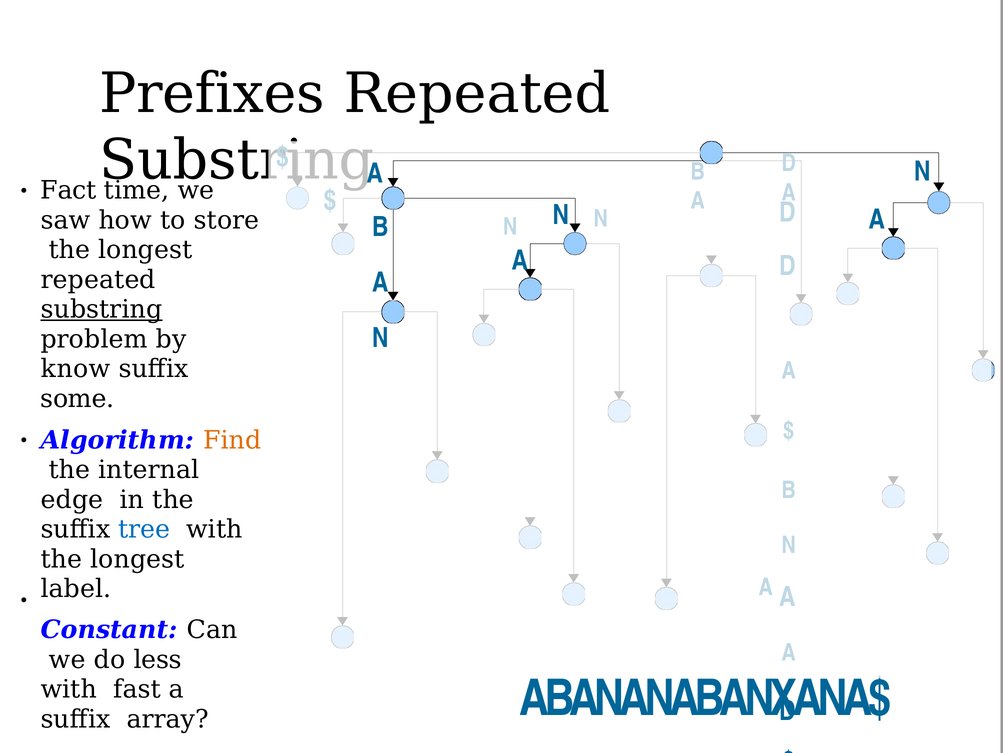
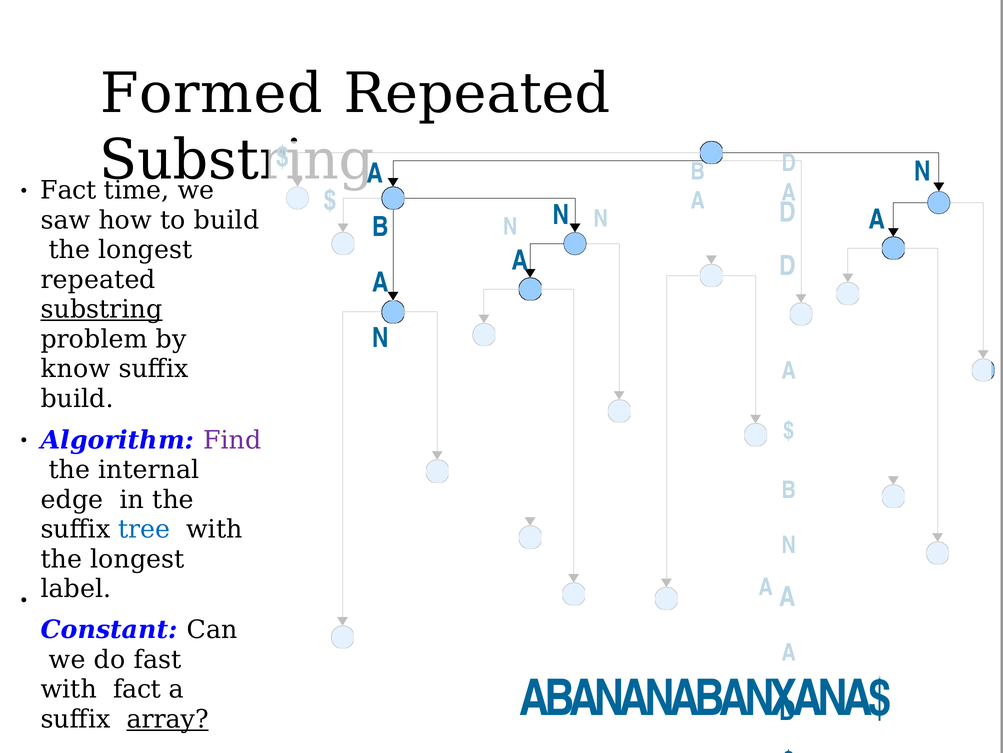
Prefixes: Prefixes -> Formed (211, 94)
to store: store -> build (227, 220)
some: some -> build (77, 398)
Find colour: orange -> purple (232, 440)
less: less -> fast (158, 659)
with fast: fast -> fact (137, 689)
array underline: none -> present (168, 719)
